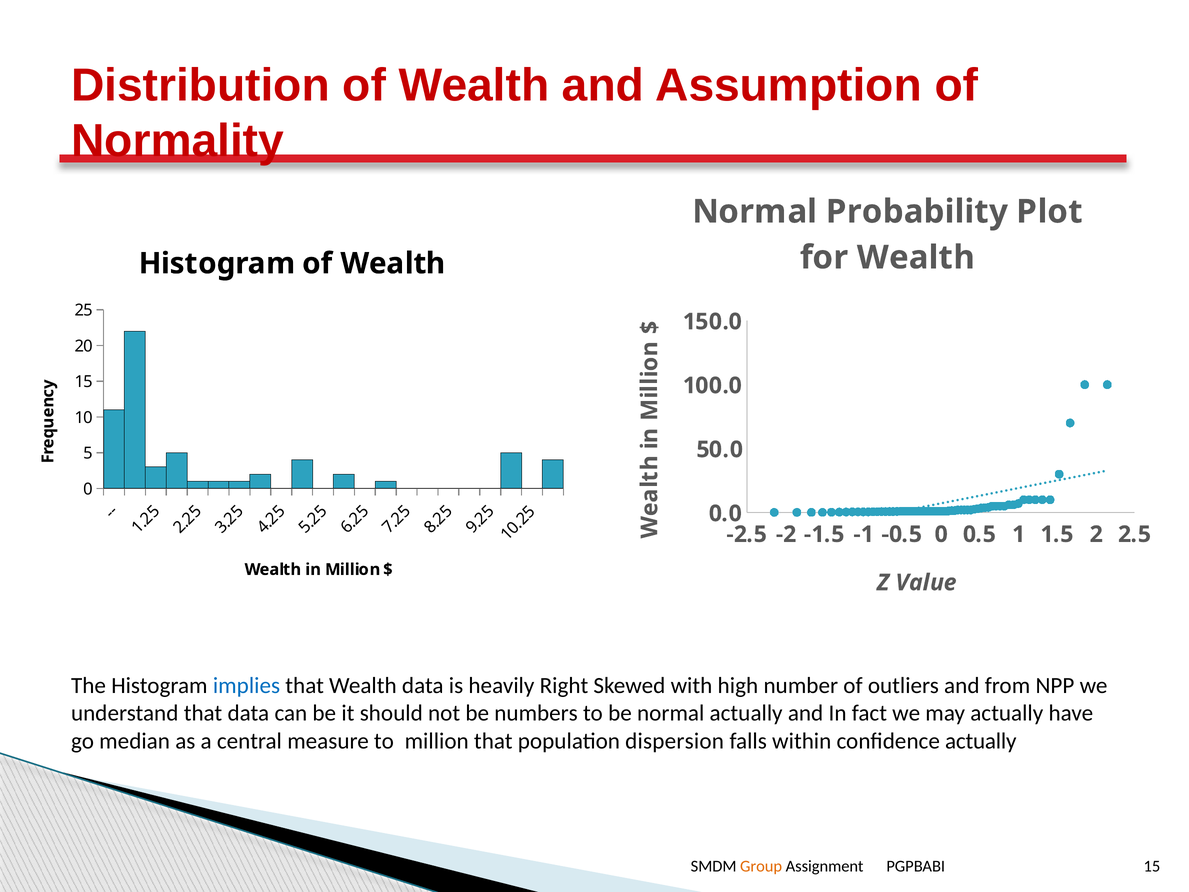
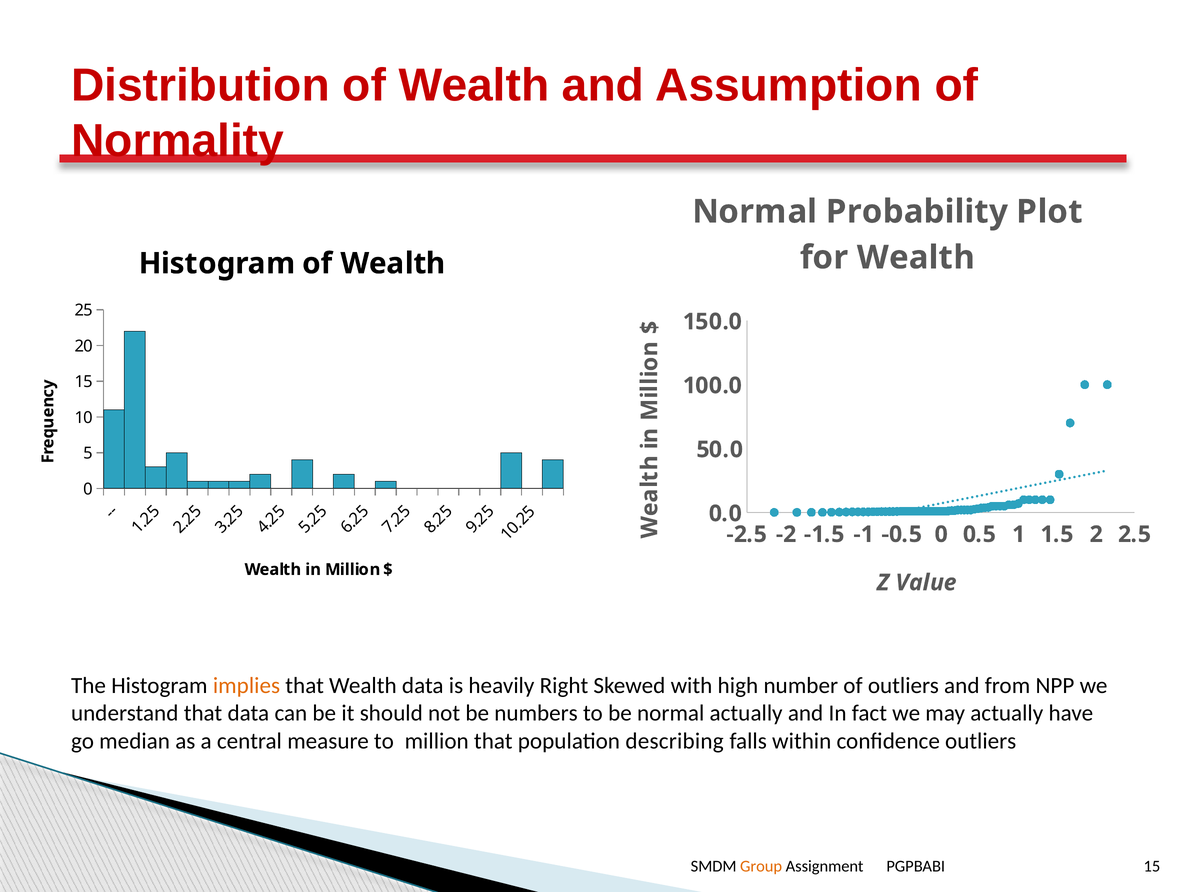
implies colour: blue -> orange (246, 685)
dispersion: dispersion -> describing (675, 741)
confidence actually: actually -> outliers (981, 741)
